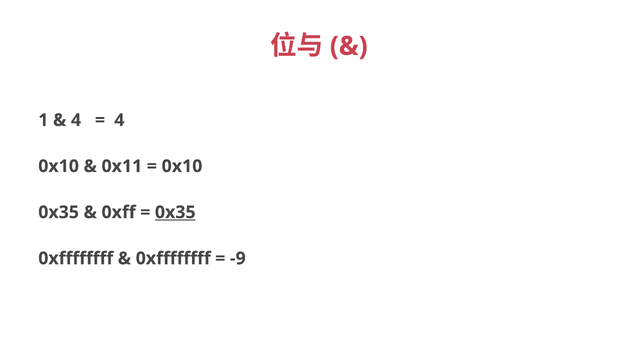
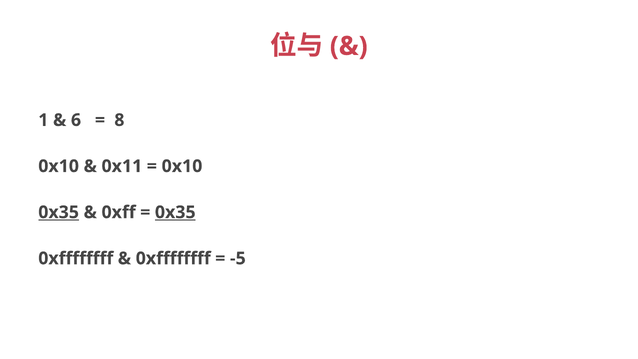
4: 4 -> 6 (76, 120)
4: 4 -> 8 (119, 120)
0x35 underline: none -> present (59, 212)
-9: -9 -> -5 (238, 258)
